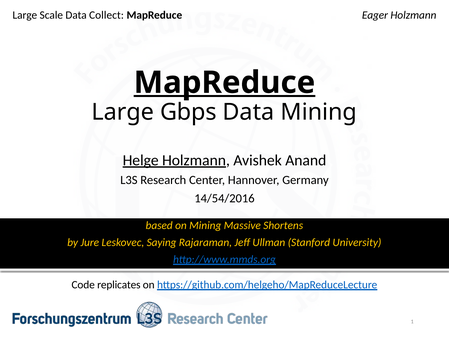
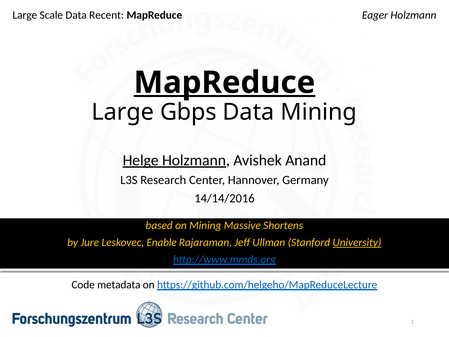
Collect: Collect -> Recent (107, 15)
14/54/2016: 14/54/2016 -> 14/14/2016 (224, 198)
Saying: Saying -> Enable (162, 242)
University underline: none -> present (357, 242)
replicates: replicates -> metadata (119, 285)
